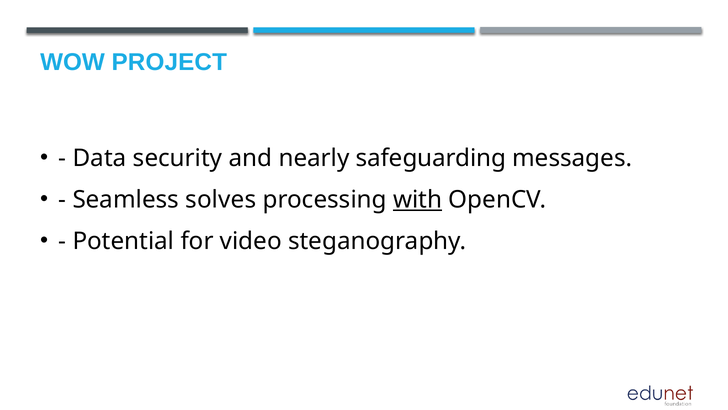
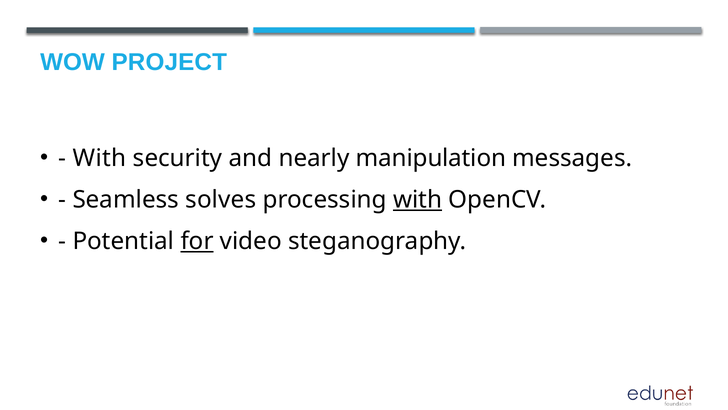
Data: Data -> With (99, 158)
safeguarding: safeguarding -> manipulation (431, 158)
for underline: none -> present (197, 241)
